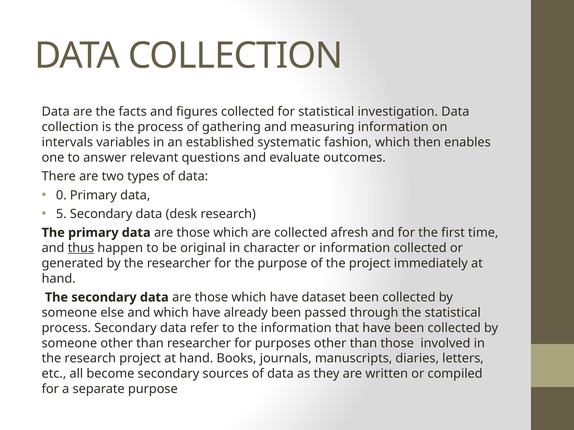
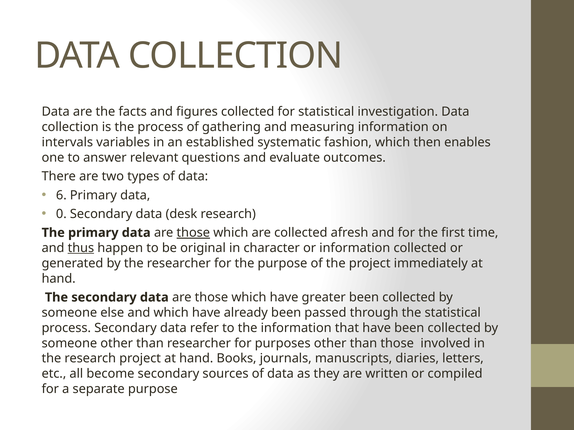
0: 0 -> 6 (61, 195)
5: 5 -> 0 (61, 214)
those underline: none -> present (193, 233)
dataset: dataset -> greater (324, 298)
